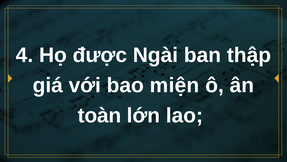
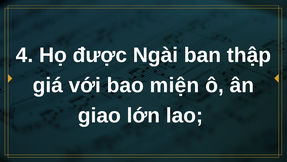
toàn: toàn -> giao (99, 115)
